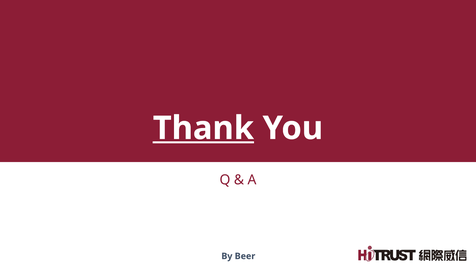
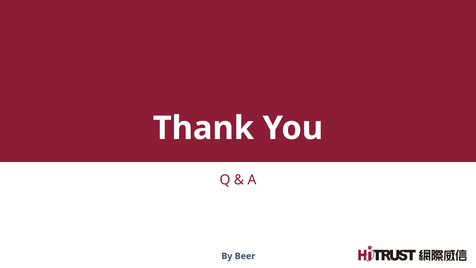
Thank underline: present -> none (203, 128)
